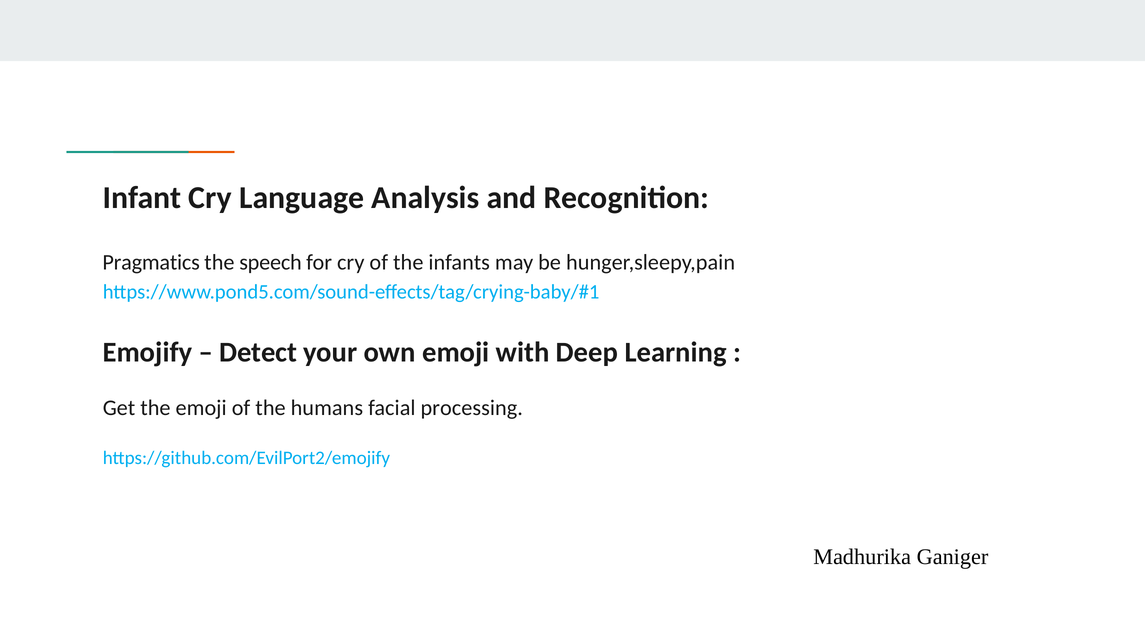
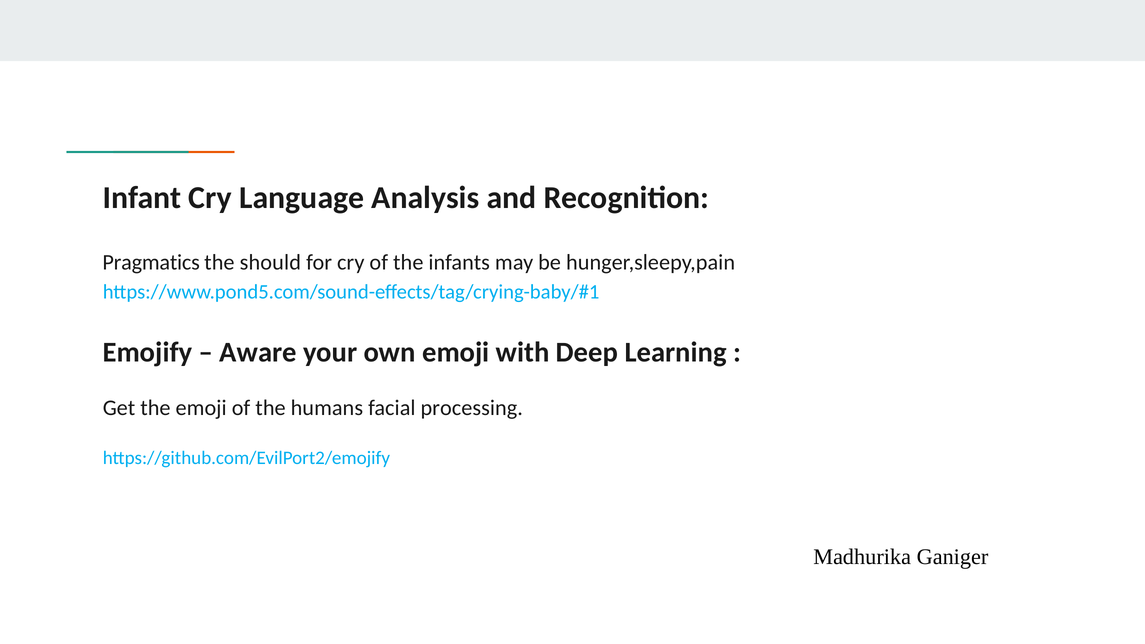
speech: speech -> should (270, 262)
Detect: Detect -> Aware (258, 353)
